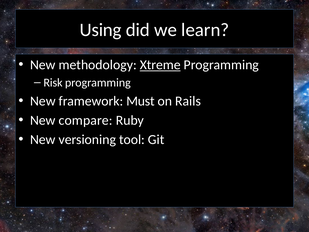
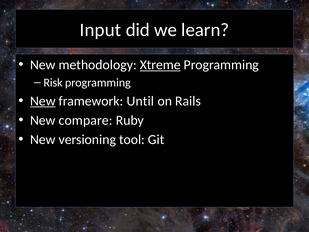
Using: Using -> Input (100, 30)
New underline: none -> present (43, 101)
Must: Must -> Until (140, 101)
